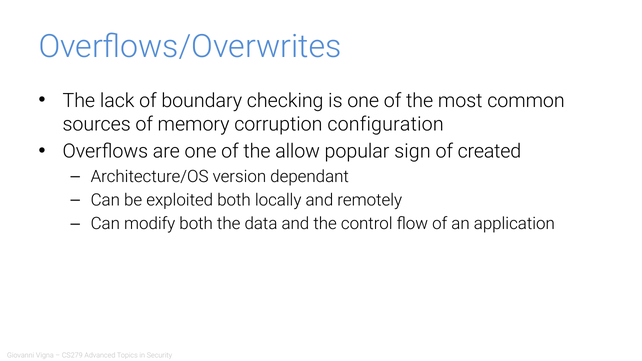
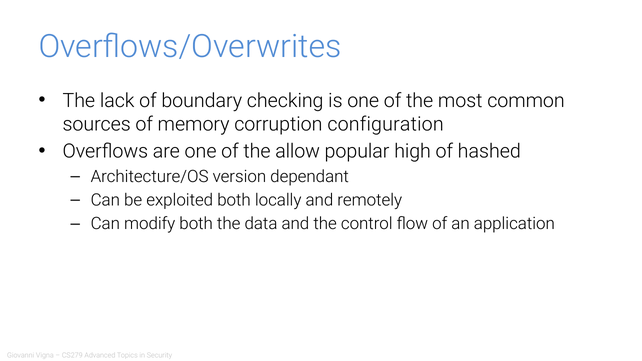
sign: sign -> high (413, 152)
created: created -> hashed (489, 152)
